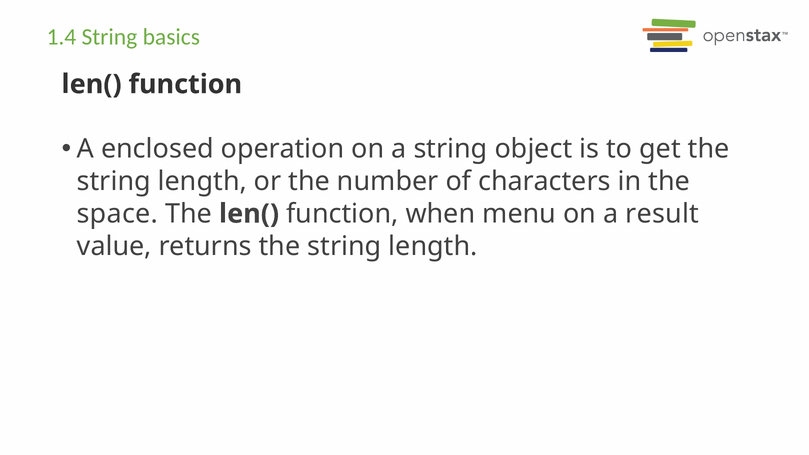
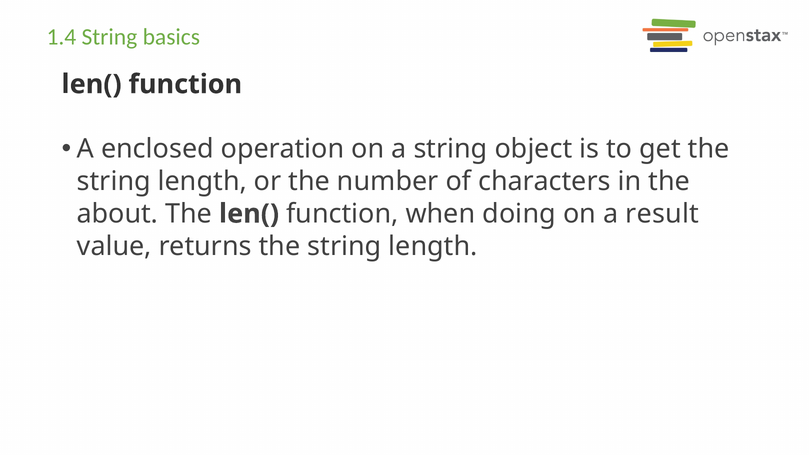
space: space -> about (117, 214)
menu: menu -> doing (519, 214)
